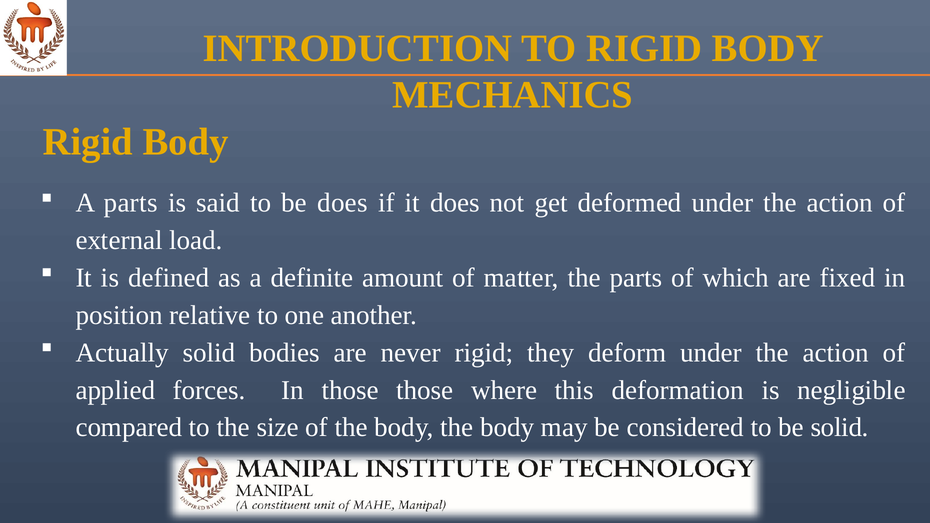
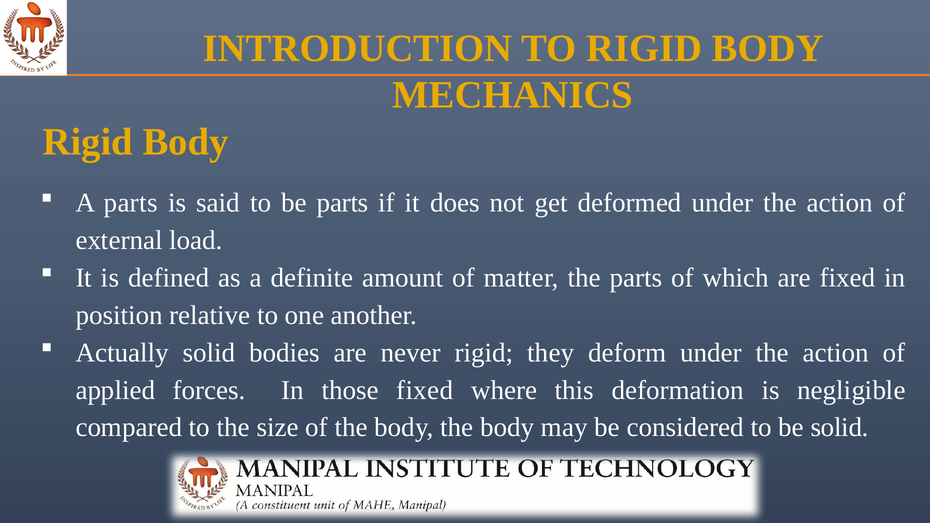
be does: does -> parts (343, 203)
those those: those -> fixed (425, 390)
